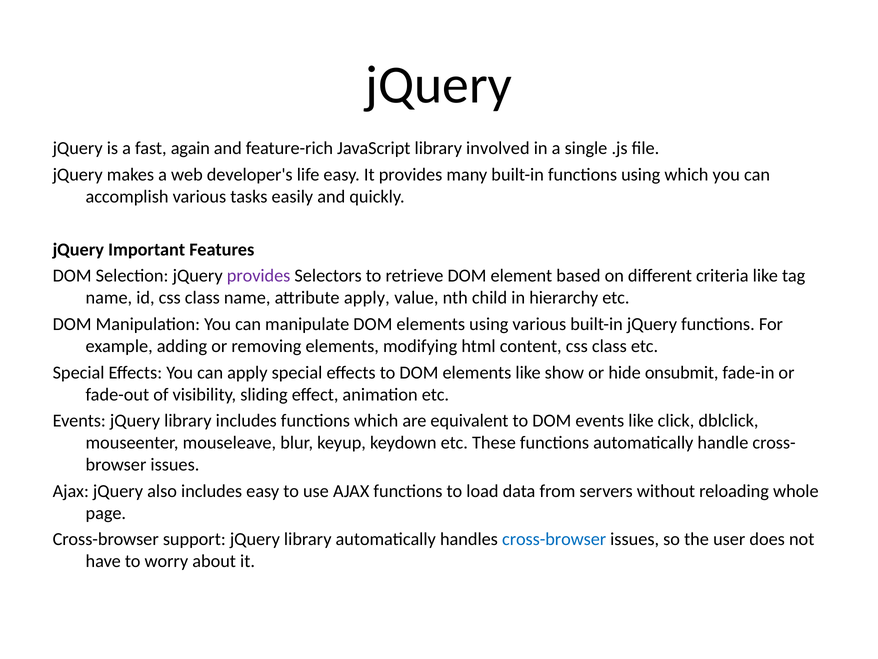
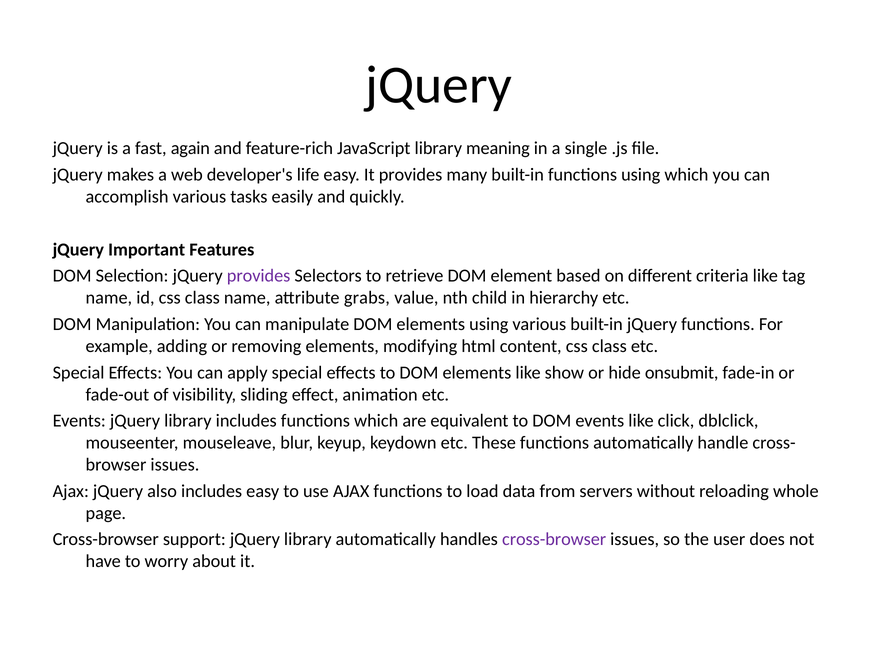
involved: involved -> meaning (498, 148)
attribute apply: apply -> grabs (367, 298)
cross-browser colour: blue -> purple (554, 539)
